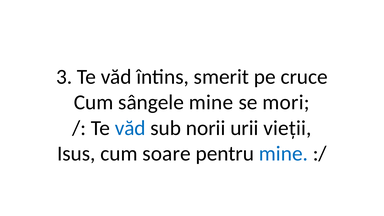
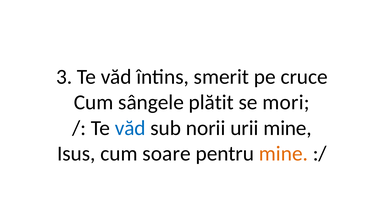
sângele mine: mine -> plătit (211, 102)
urii vieții: vieții -> mine (288, 128)
mine colour: blue -> orange (283, 154)
